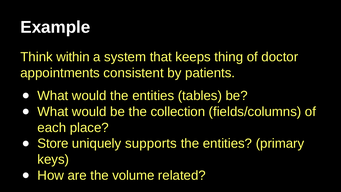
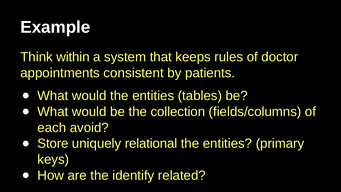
thing: thing -> rules (229, 57)
place: place -> avoid (89, 128)
supports: supports -> relational (151, 143)
volume: volume -> identify (133, 175)
